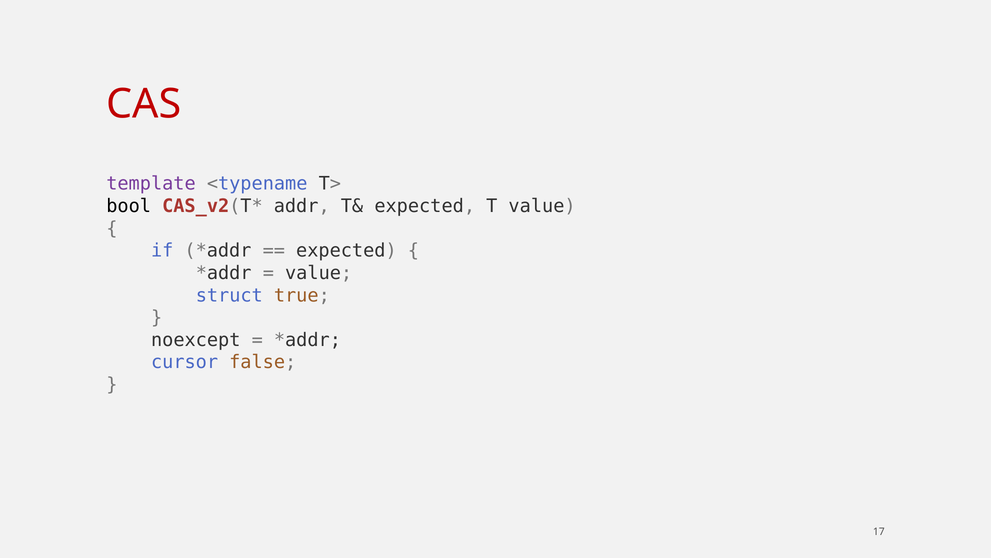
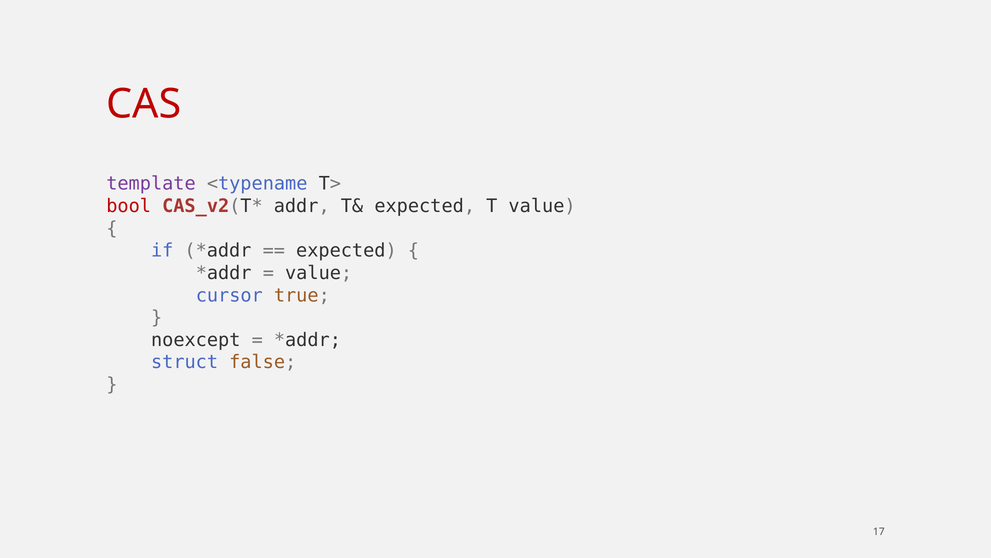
bool colour: black -> red (129, 206)
struct: struct -> cursor (229, 295)
cursor: cursor -> struct (185, 362)
